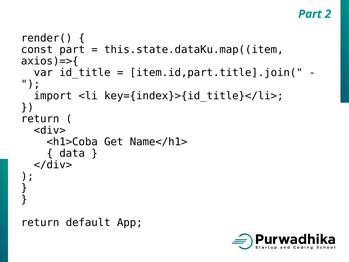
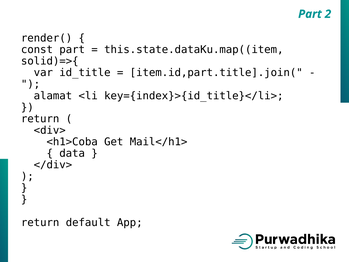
axios)=>{: axios)=>{ -> solid)=>{ (50, 61)
import: import -> alamat (53, 96)
Name</h1>: Name</h1> -> Mail</h1> (159, 142)
